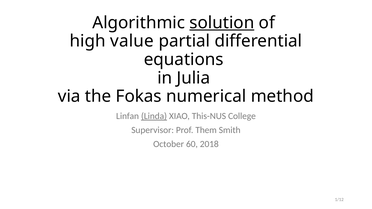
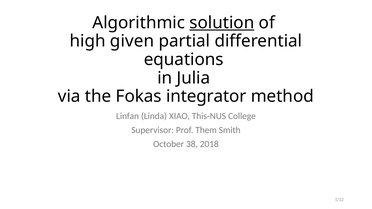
value: value -> given (132, 41)
numerical: numerical -> integrator (206, 96)
Linda underline: present -> none (154, 116)
60: 60 -> 38 (192, 144)
